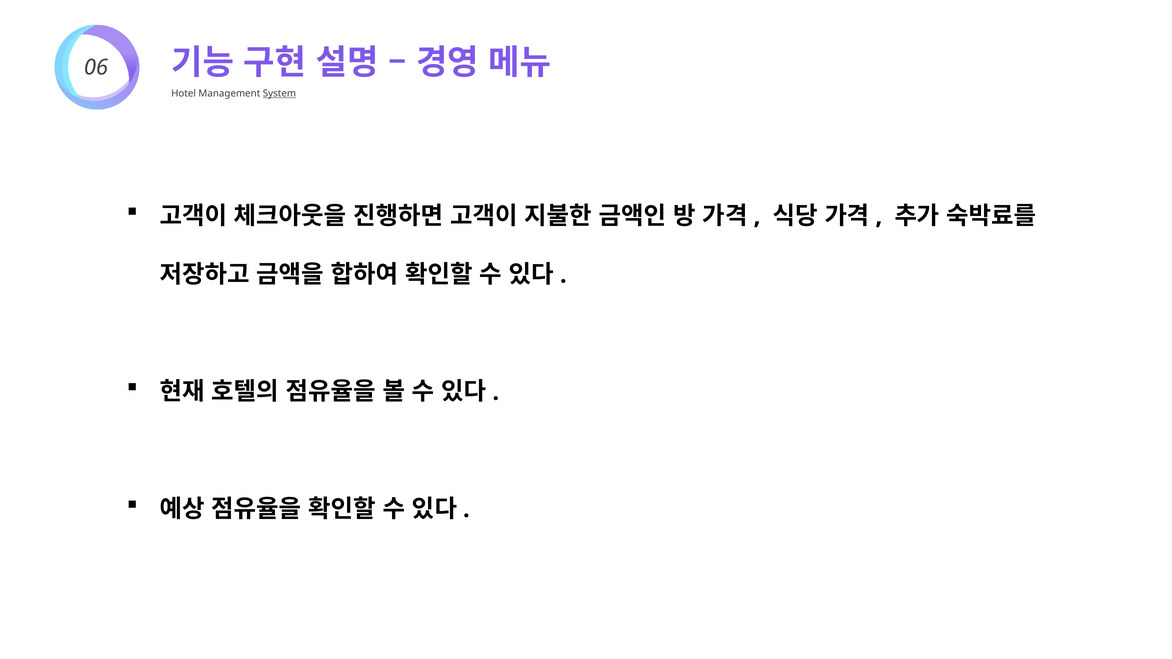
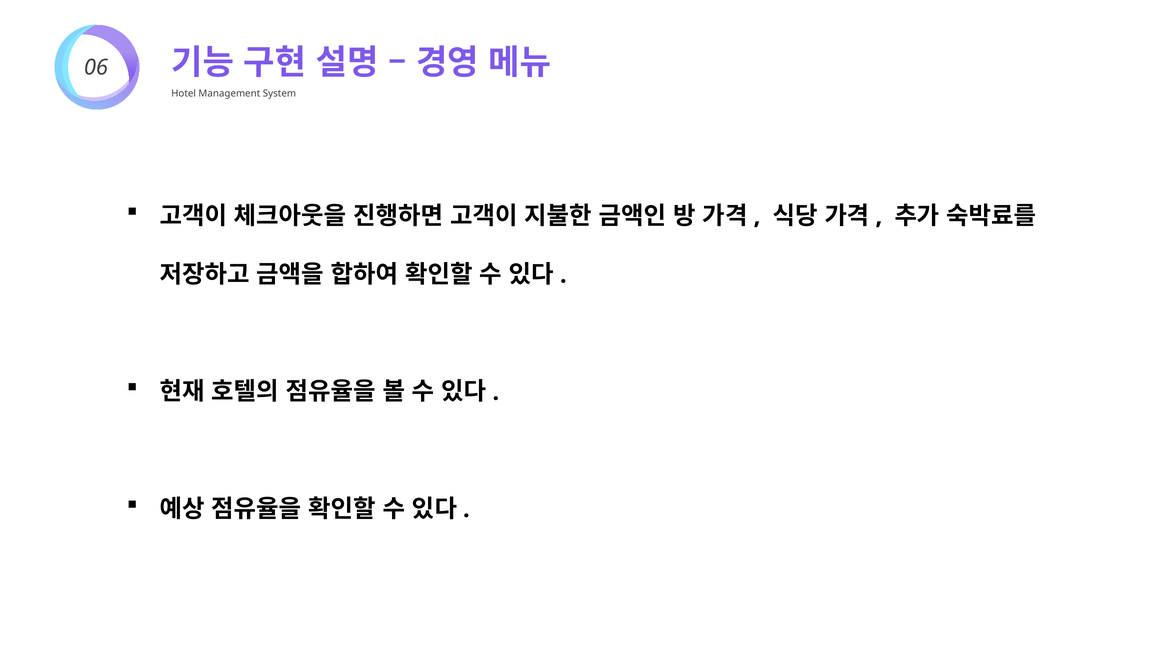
System underline: present -> none (279, 94)
